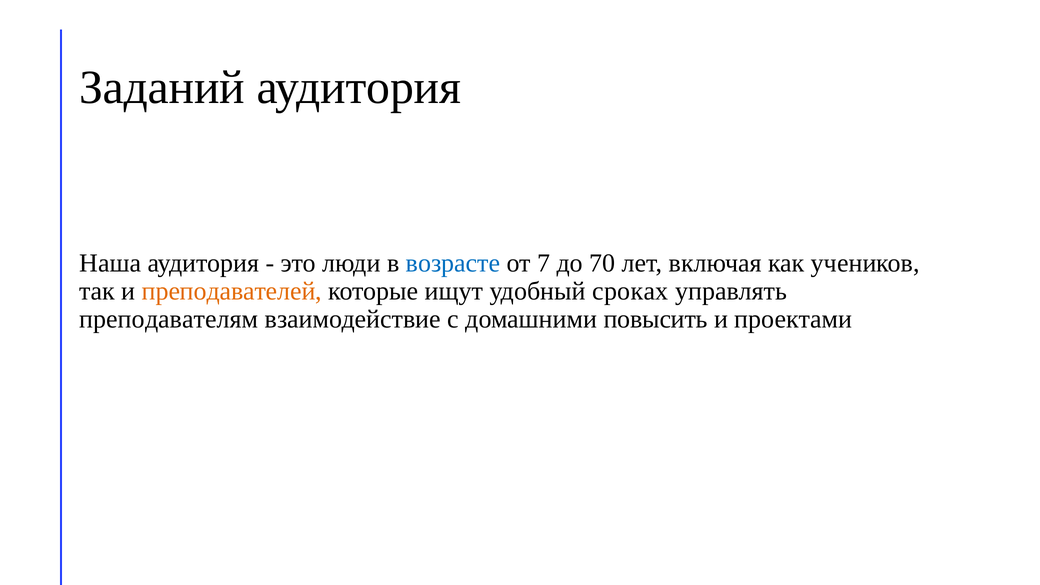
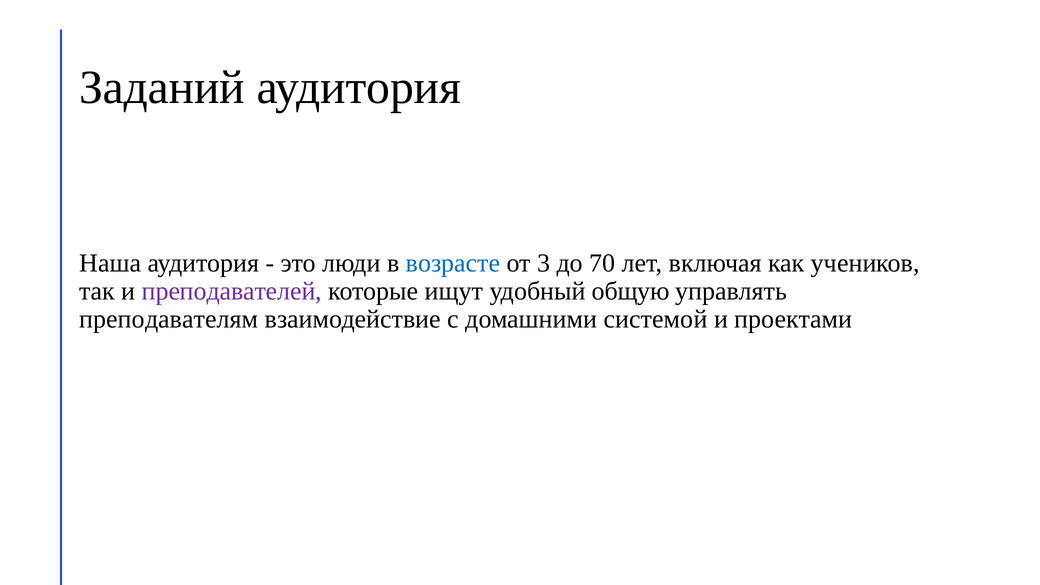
7: 7 -> 3 (544, 263)
преподавателей colour: orange -> purple (232, 291)
сроках: сроках -> общую (631, 291)
повысить: повысить -> системой (656, 319)
